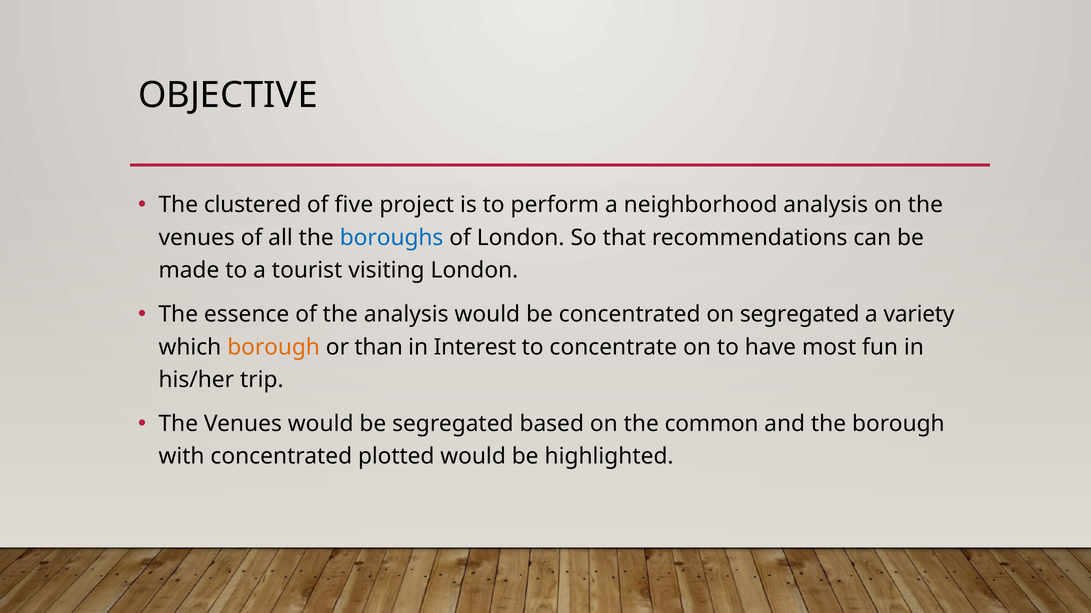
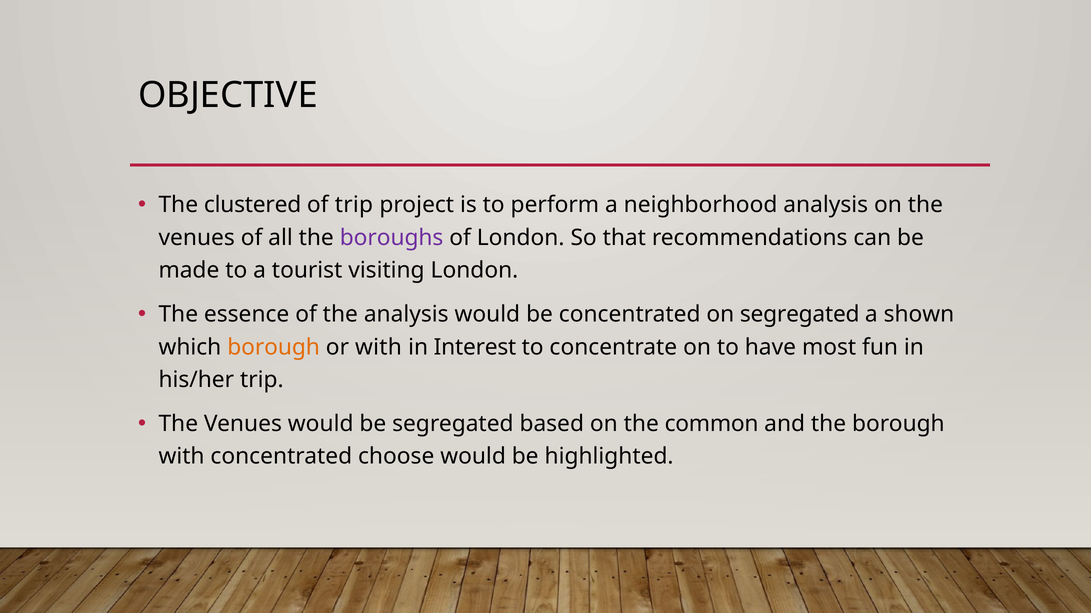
of five: five -> trip (354, 205)
boroughs colour: blue -> purple (392, 238)
variety: variety -> shown (919, 315)
or than: than -> with (378, 347)
plotted: plotted -> choose (396, 457)
